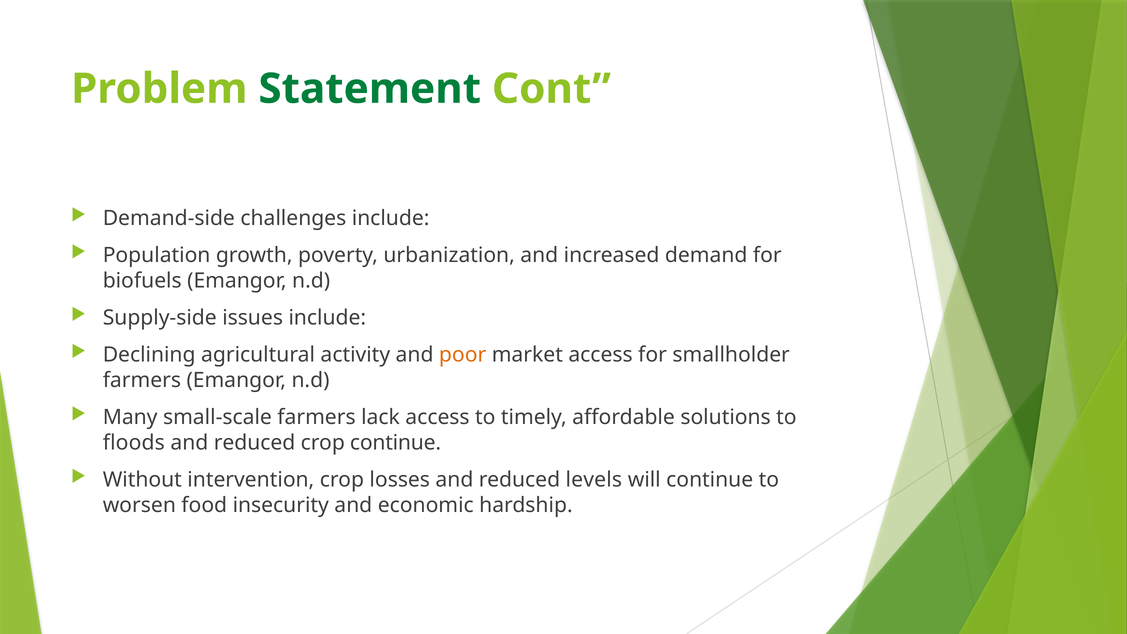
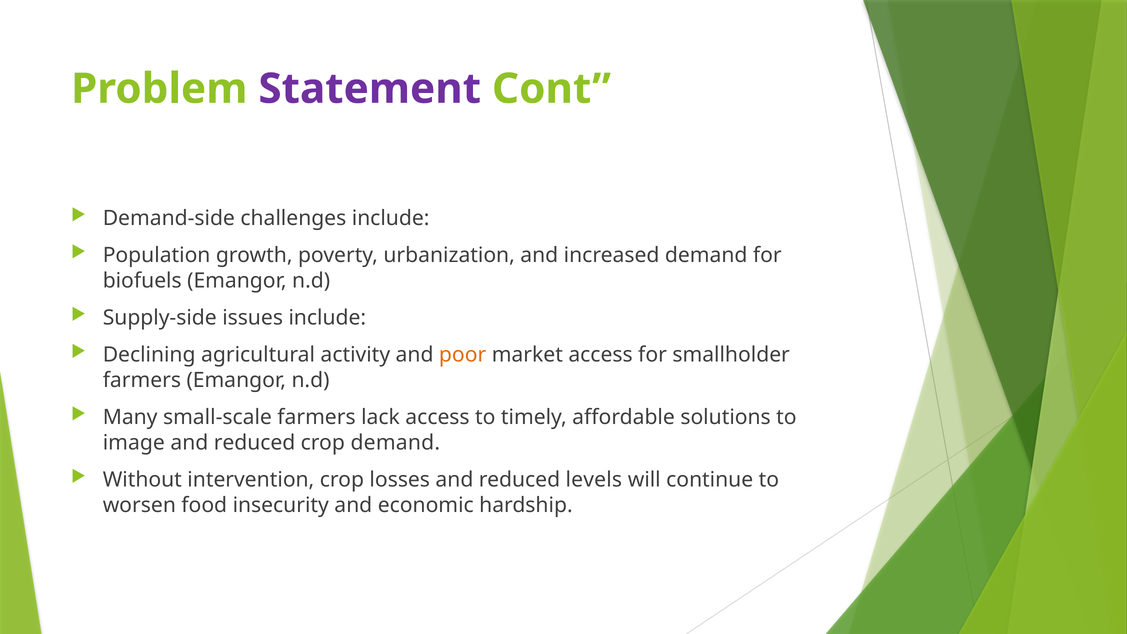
Statement colour: green -> purple (370, 89)
floods: floods -> image (134, 443)
crop continue: continue -> demand (395, 443)
